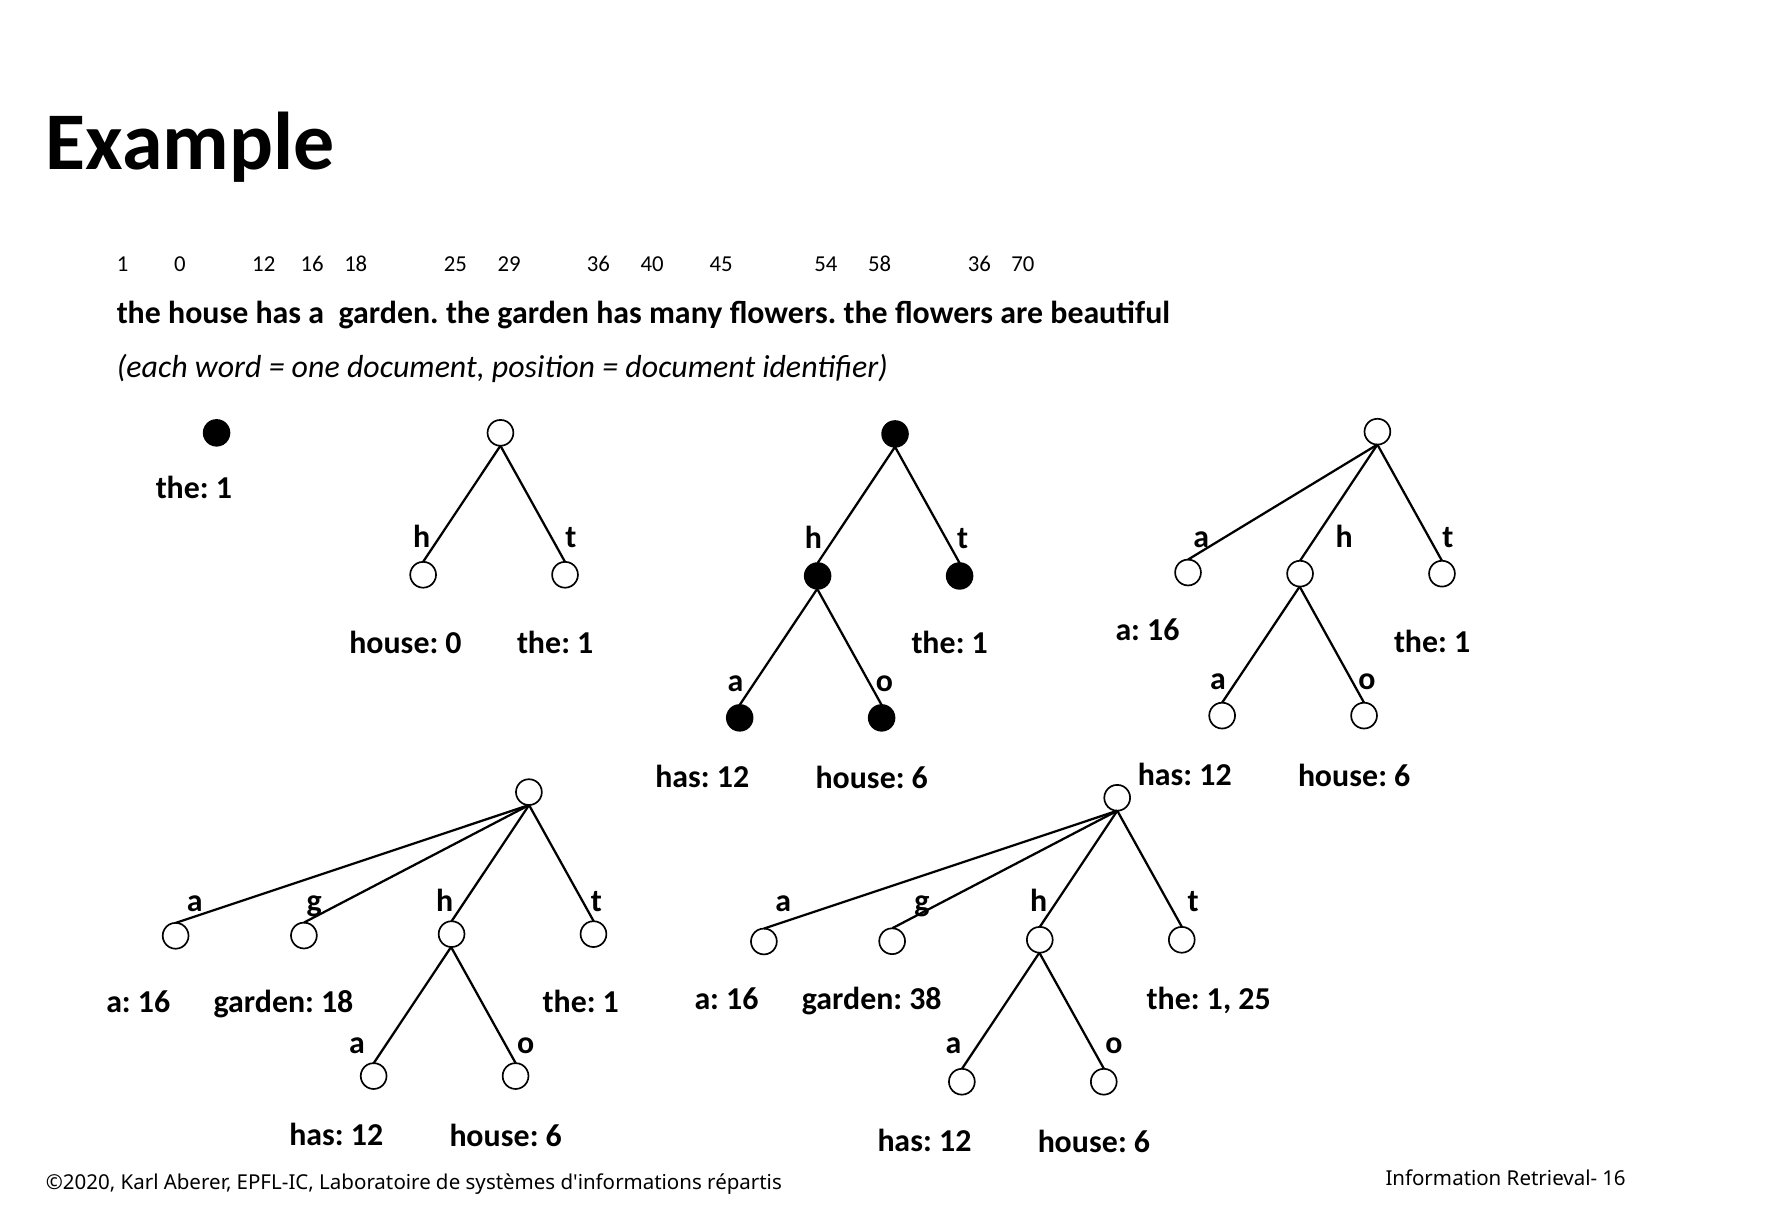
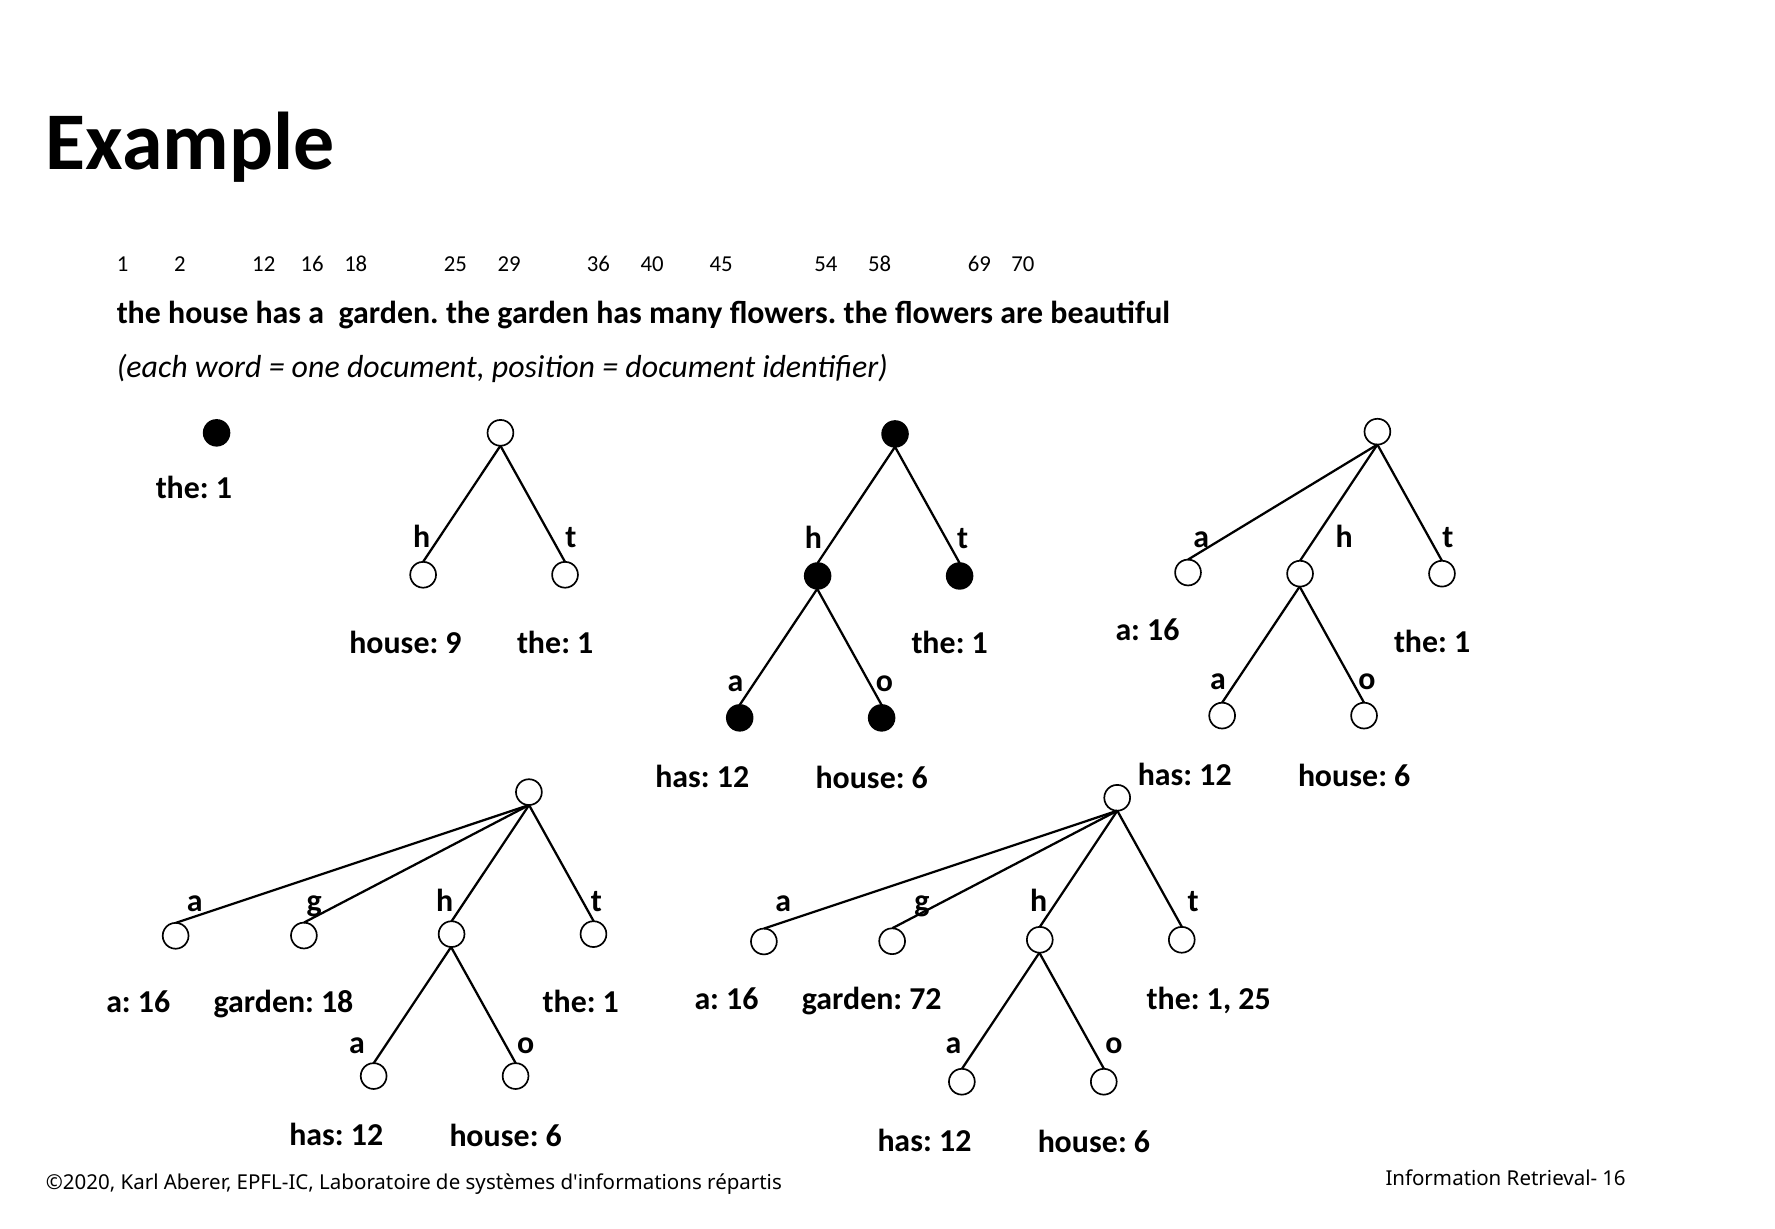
1 0: 0 -> 2 (180, 264)
58 36: 36 -> 69 (979, 264)
house 0: 0 -> 9 (453, 643)
38: 38 -> 72 (925, 999)
